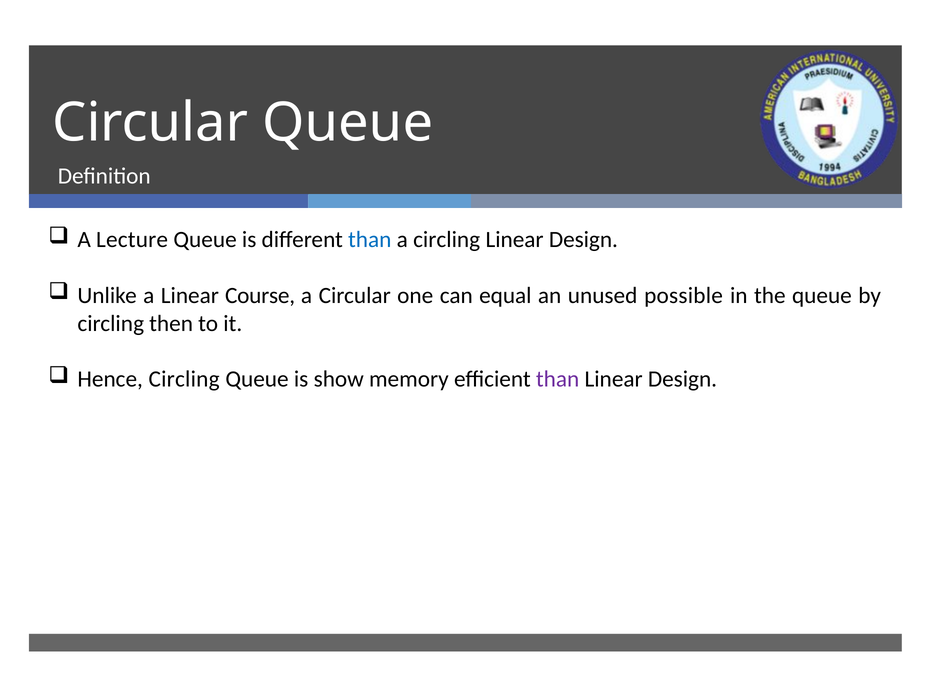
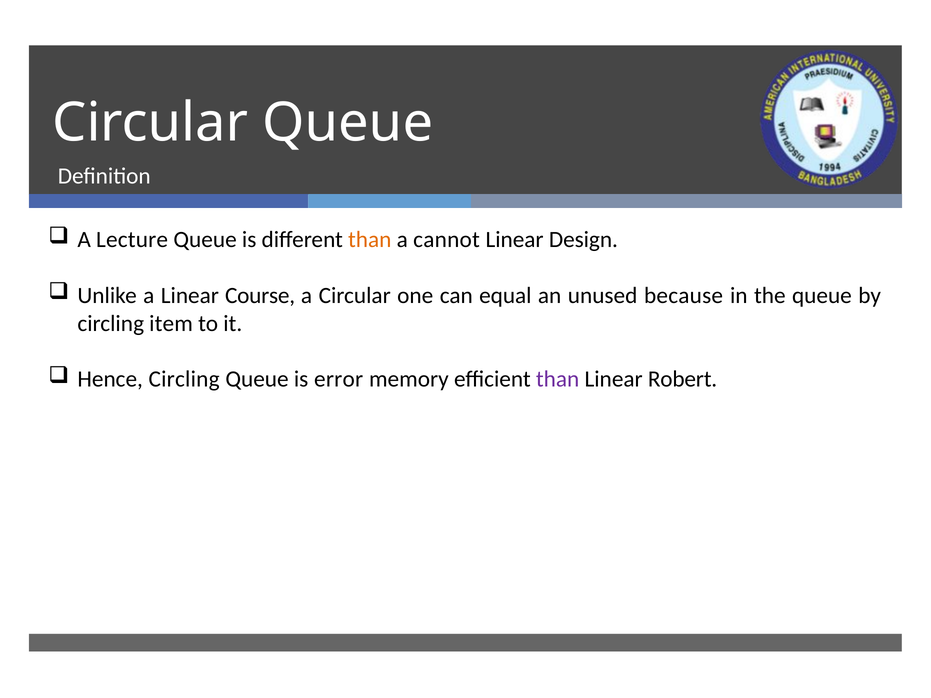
than colour: blue -> orange (370, 240)
a circling: circling -> cannot (447, 240)
possible: possible -> because (684, 296)
then: then -> item (171, 324)
show: show -> error (339, 379)
Design: Design -> Robert (683, 379)
